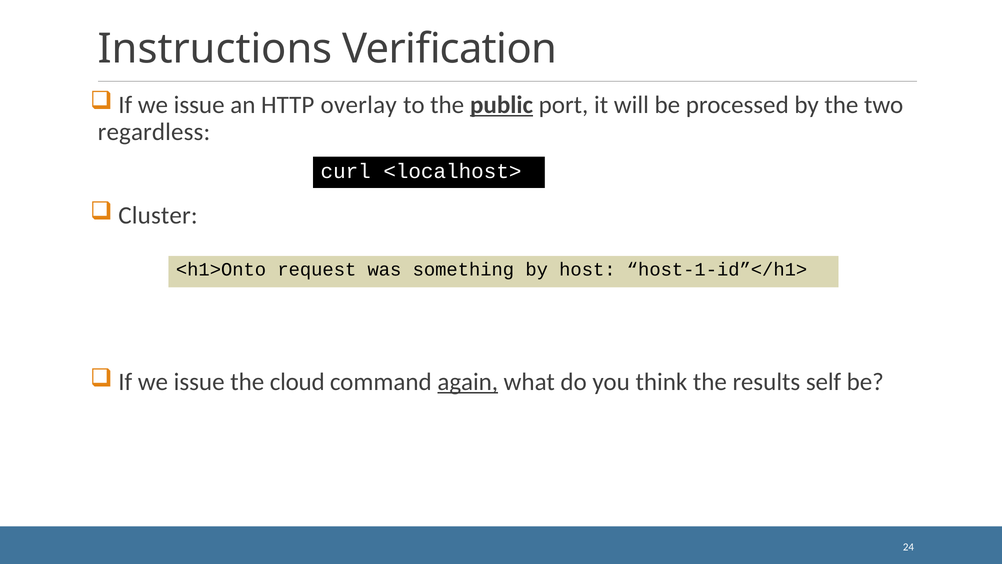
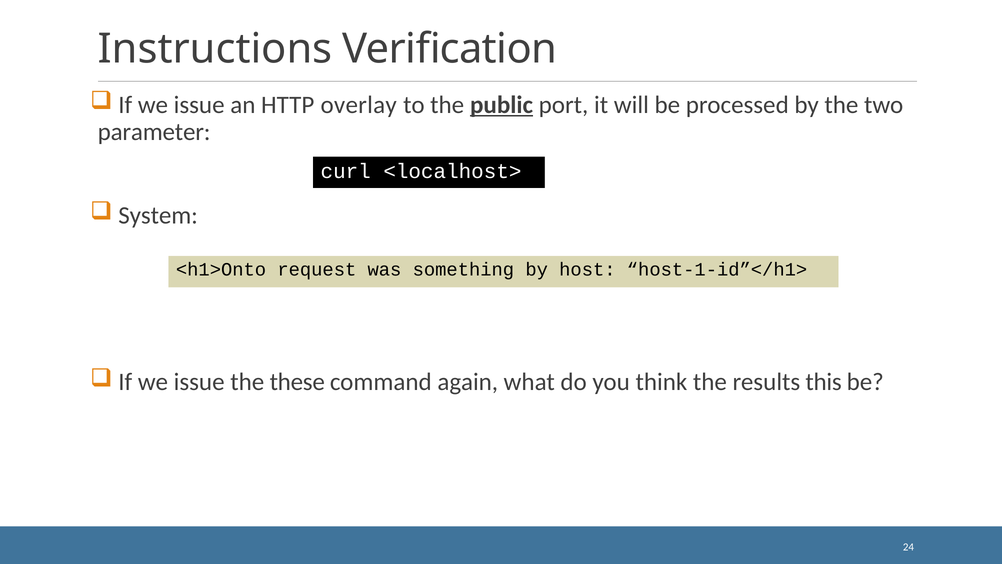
regardless: regardless -> parameter (154, 132)
Cluster: Cluster -> System (158, 215)
cloud: cloud -> these (297, 382)
again underline: present -> none (468, 382)
self: self -> this (824, 382)
